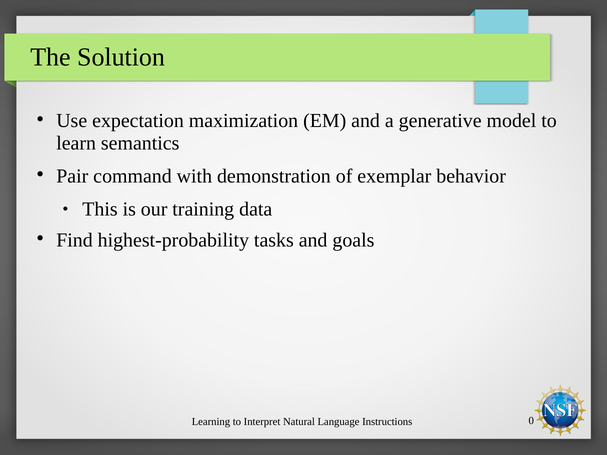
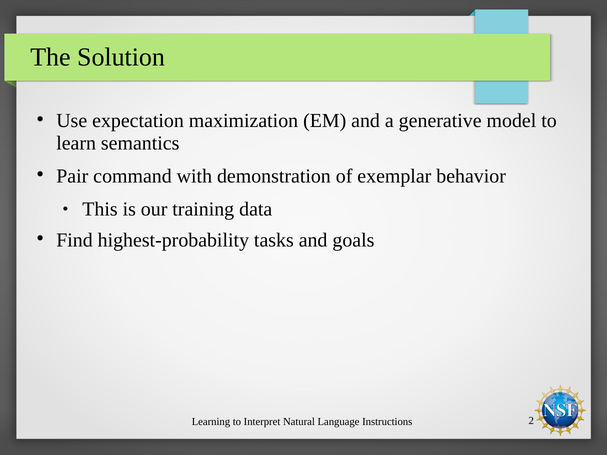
0: 0 -> 2 (531, 421)
